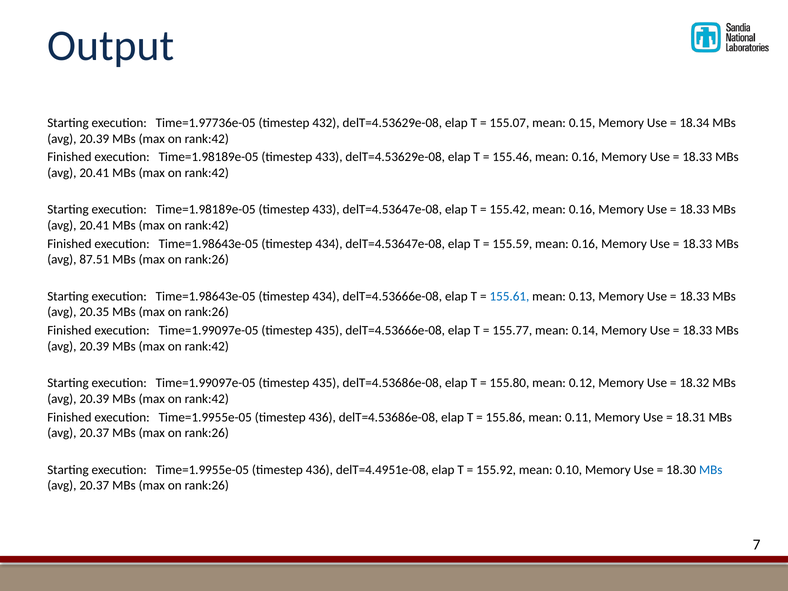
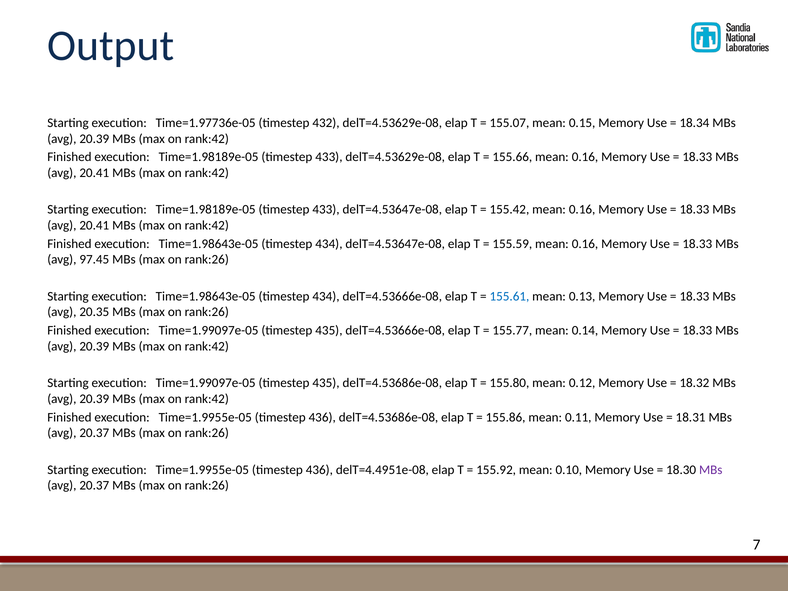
155.46: 155.46 -> 155.66 (512, 157)
87.51: 87.51 -> 97.45 (94, 260)
MBs colour: blue -> purple (711, 470)
